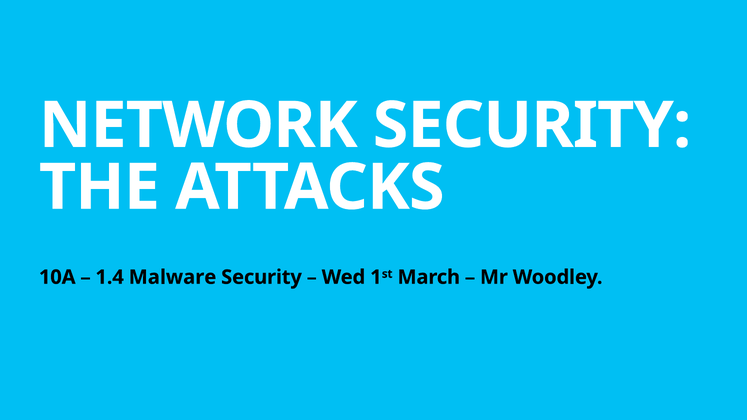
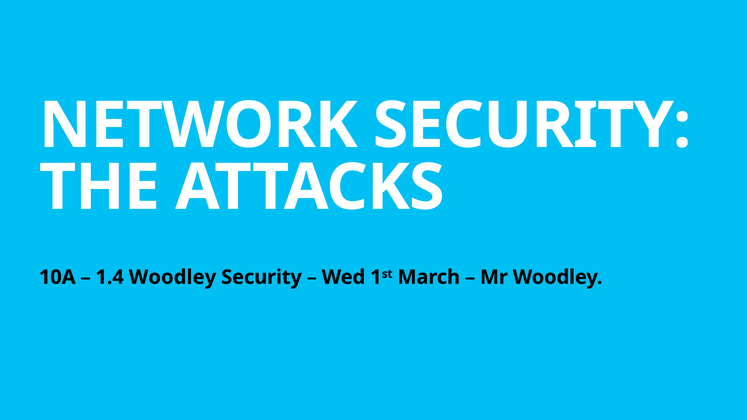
1.4 Malware: Malware -> Woodley (172, 277)
